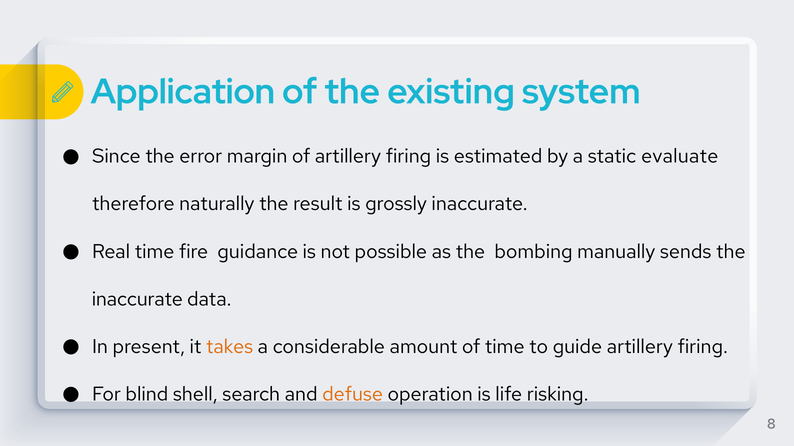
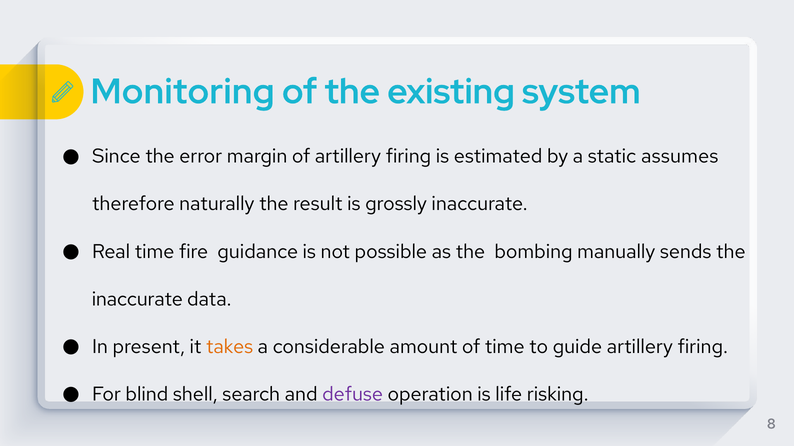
Application: Application -> Monitoring (183, 92)
evaluate: evaluate -> assumes (680, 157)
defuse colour: orange -> purple (353, 395)
